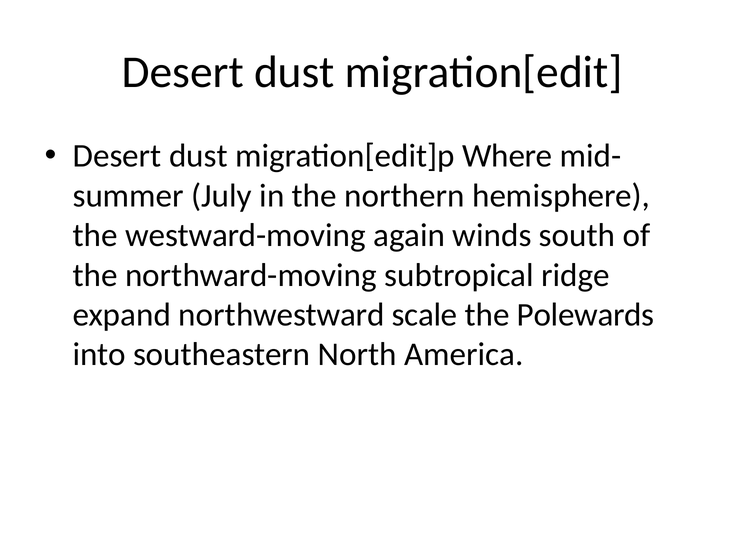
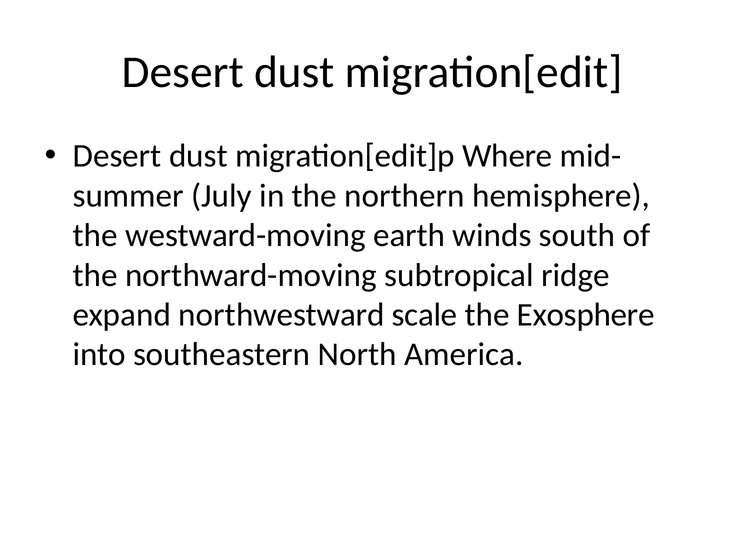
again: again -> earth (409, 236)
Polewards: Polewards -> Exosphere (586, 315)
